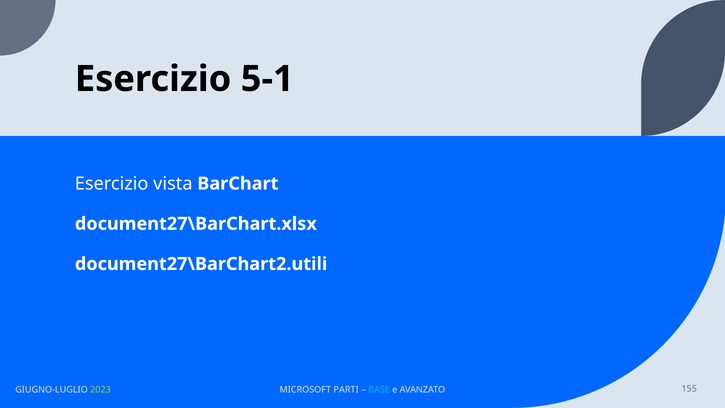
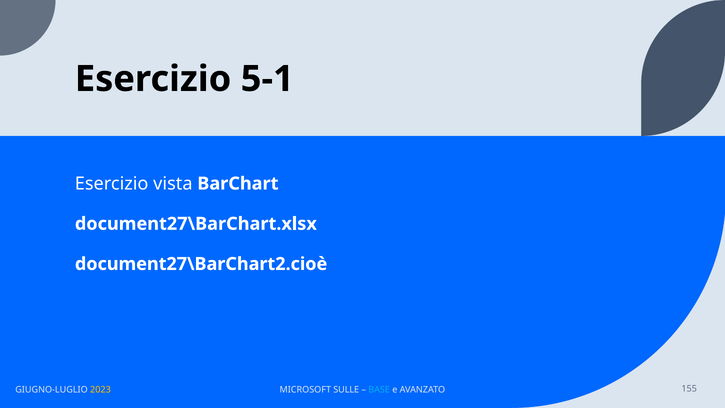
document27\BarChart2.utili: document27\BarChart2.utili -> document27\BarChart2.cioè (201, 264)
2023 colour: light green -> yellow (100, 389)
PARTI: PARTI -> SULLE (346, 389)
